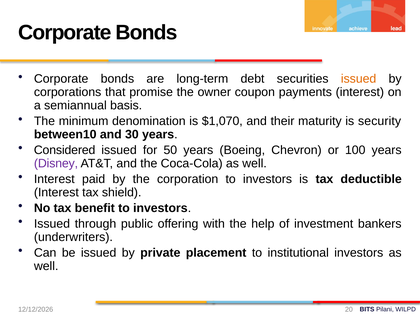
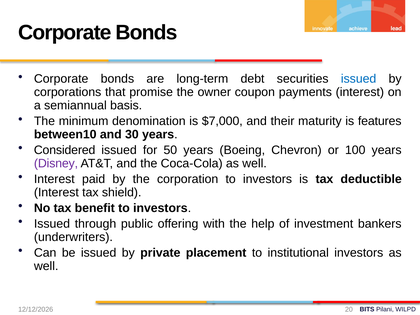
issued colour: orange -> blue (359, 79)
$1,070: $1,070 -> $7,000 (222, 121)
security: security -> features (380, 121)
